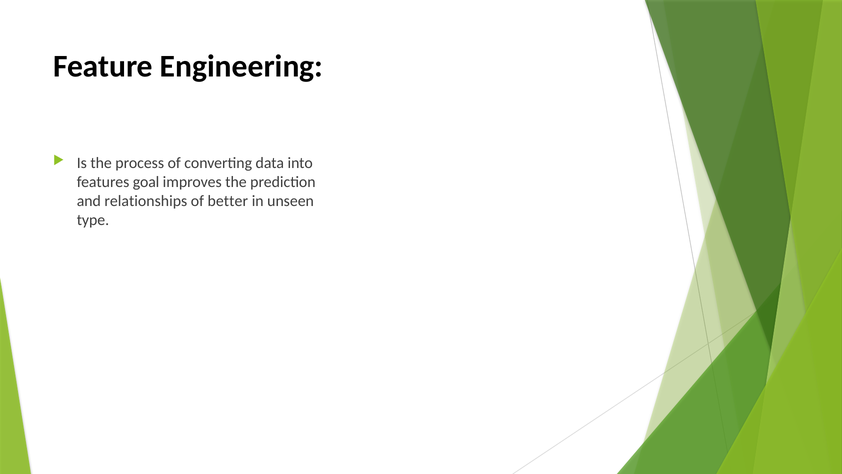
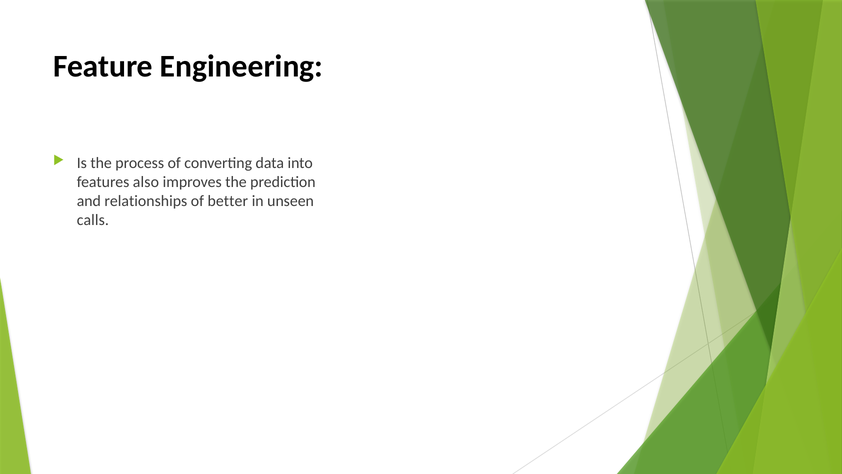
goal: goal -> also (146, 182)
type: type -> calls (93, 220)
